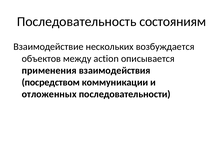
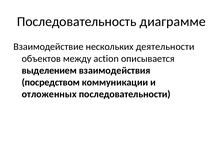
состояниям: состояниям -> диаграмме (173, 22)
возбуждается: возбуждается -> деятельности (165, 47)
применения: применения -> выделением (49, 71)
